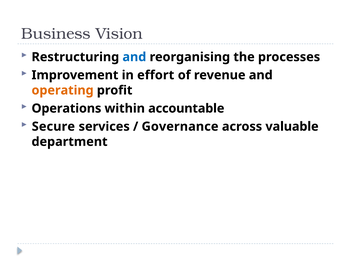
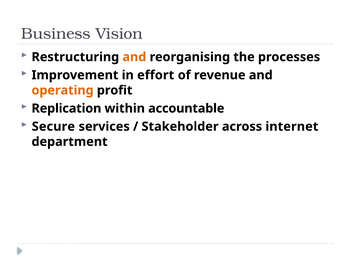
and colour: blue -> orange (134, 57)
Operations: Operations -> Replication (66, 109)
Governance: Governance -> Stakeholder (180, 127)
valuable: valuable -> internet (292, 127)
